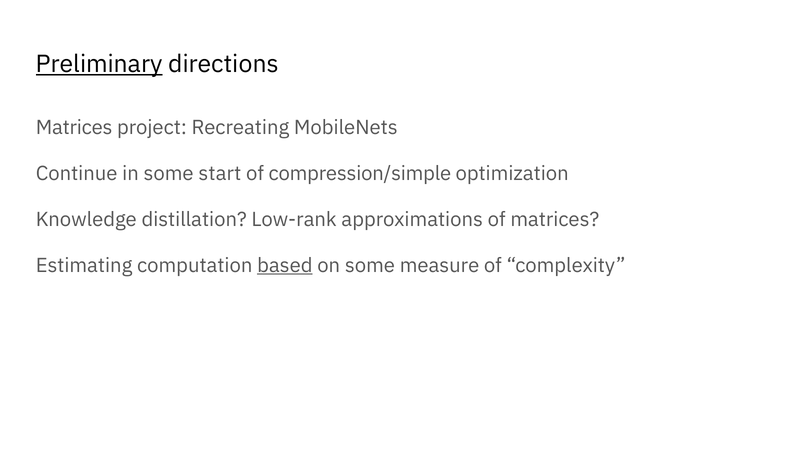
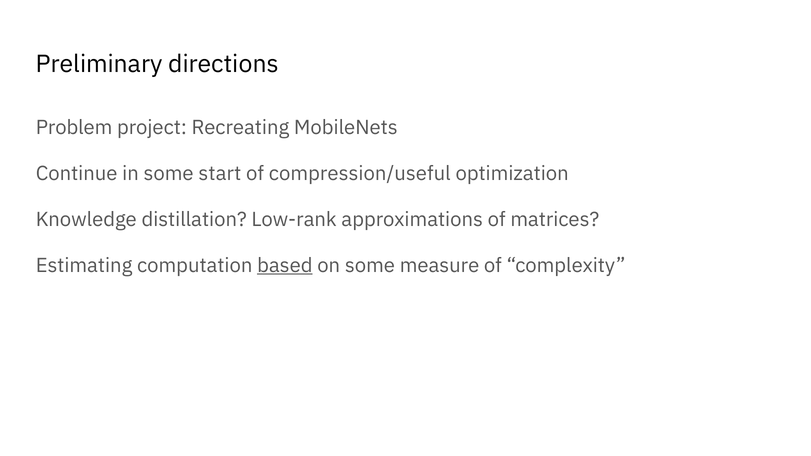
Preliminary underline: present -> none (99, 64)
Matrices: Matrices -> Problem (74, 128)
compression/simple: compression/simple -> compression/useful (360, 174)
